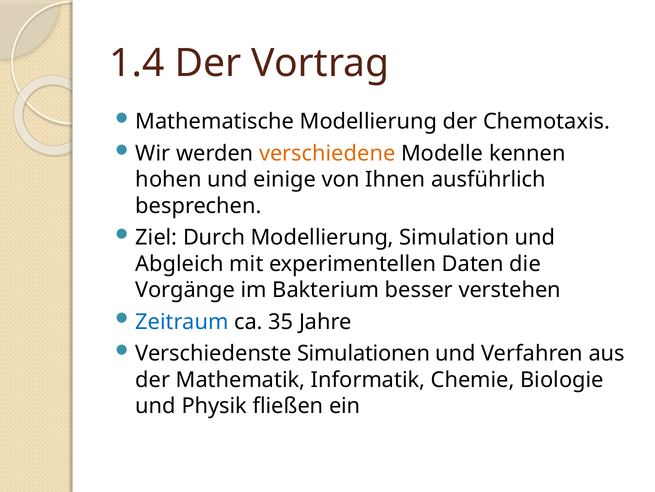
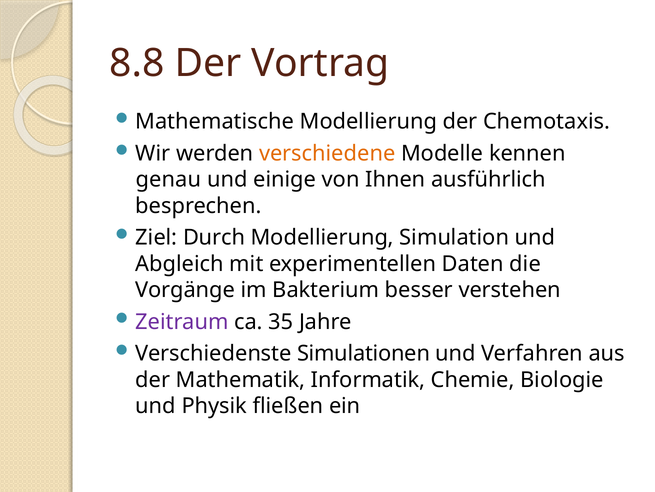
1.4: 1.4 -> 8.8 (137, 63)
hohen: hohen -> genau (168, 179)
Zeitraum colour: blue -> purple (182, 321)
